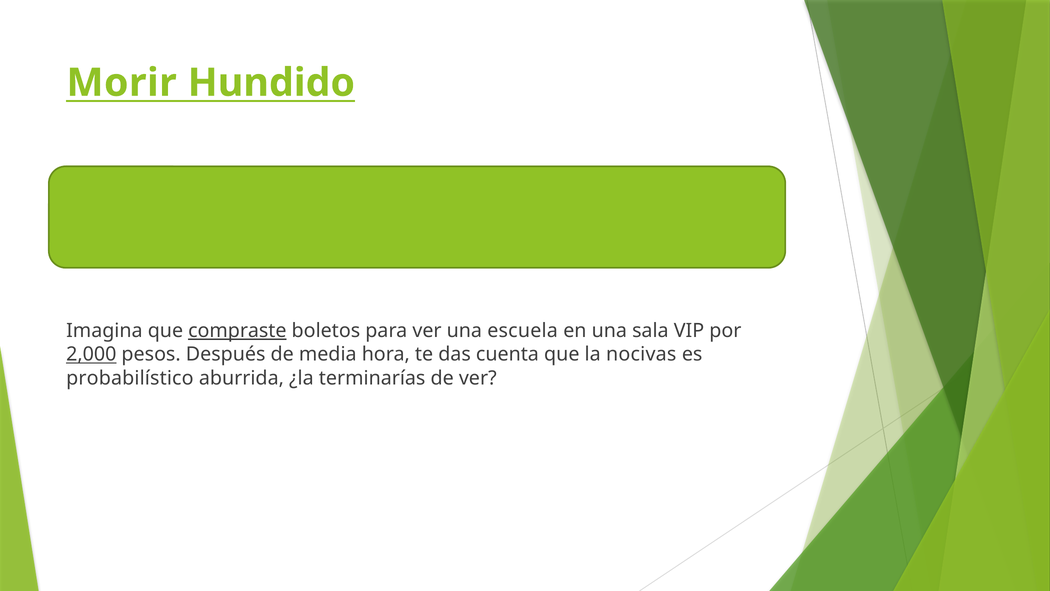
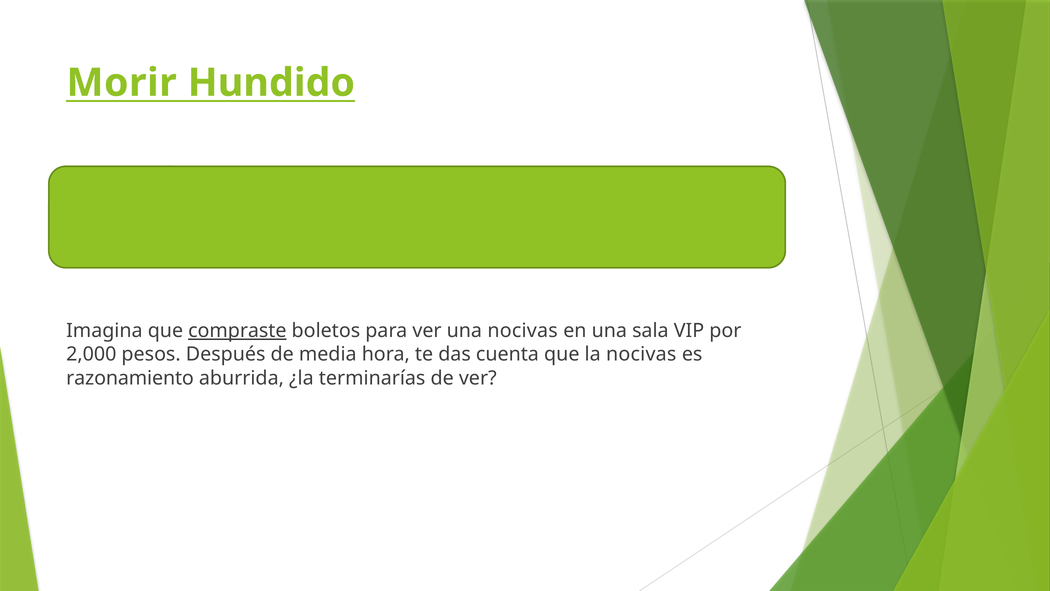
una escuela: escuela -> nocivas (523, 331)
2,000 underline: present -> none (91, 354)
probabilístico: probabilístico -> razonamiento (130, 378)
